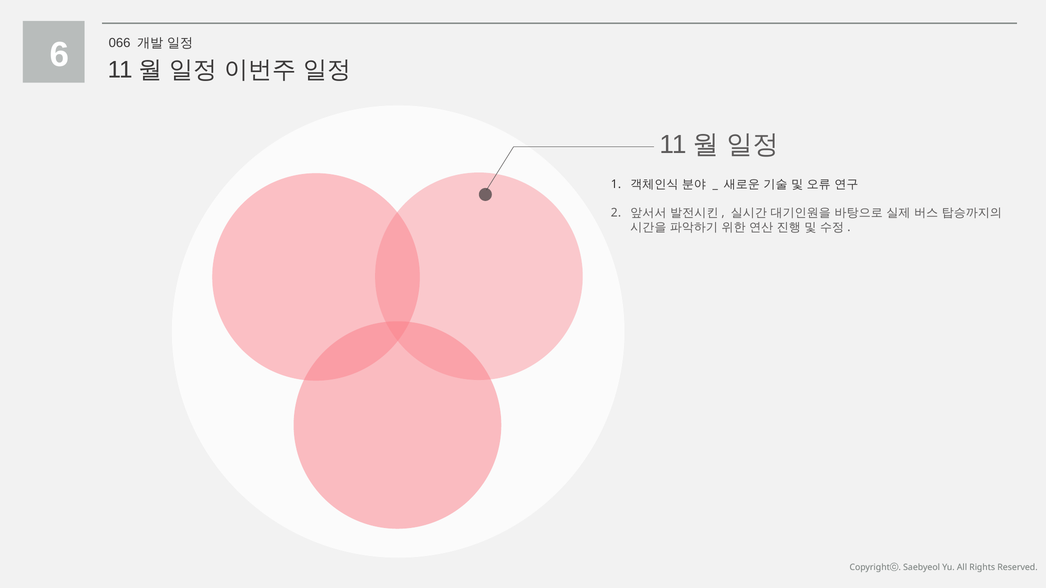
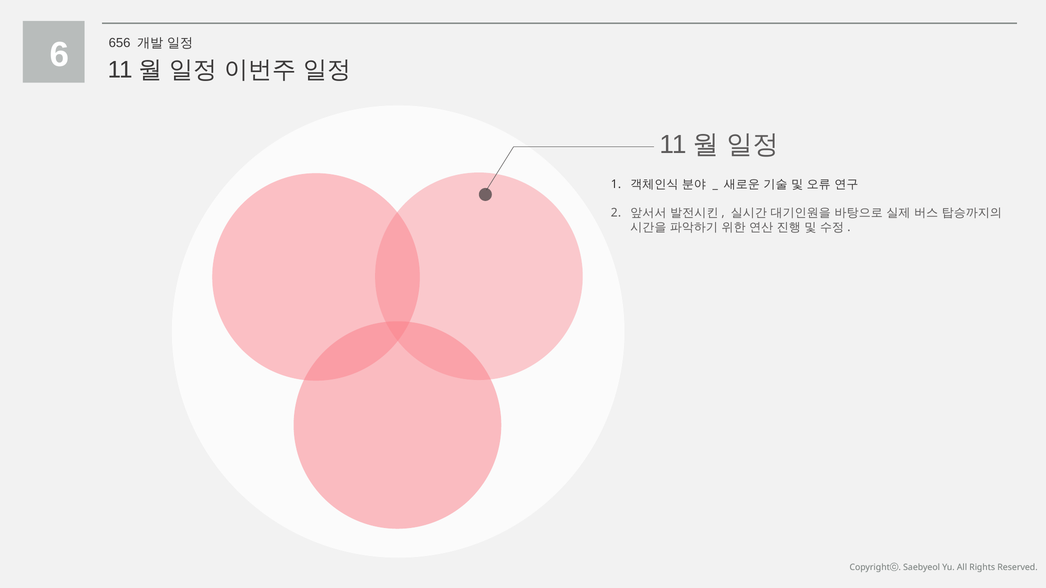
066: 066 -> 656 (120, 43)
